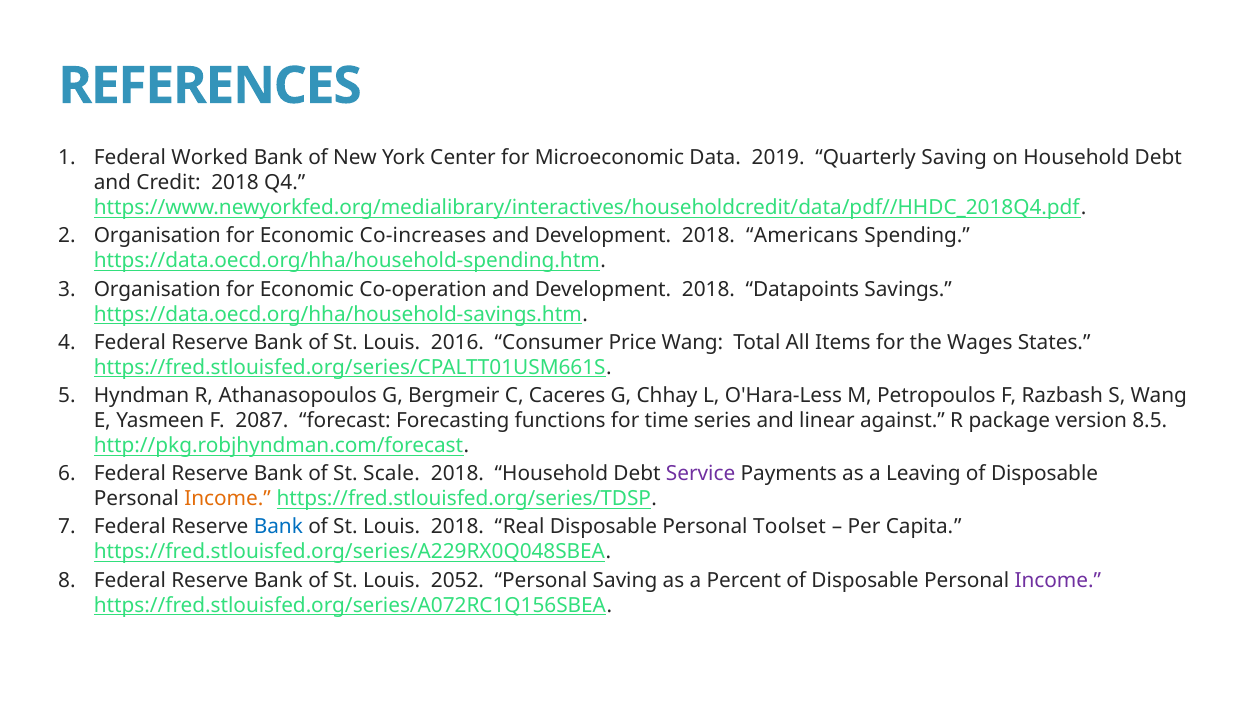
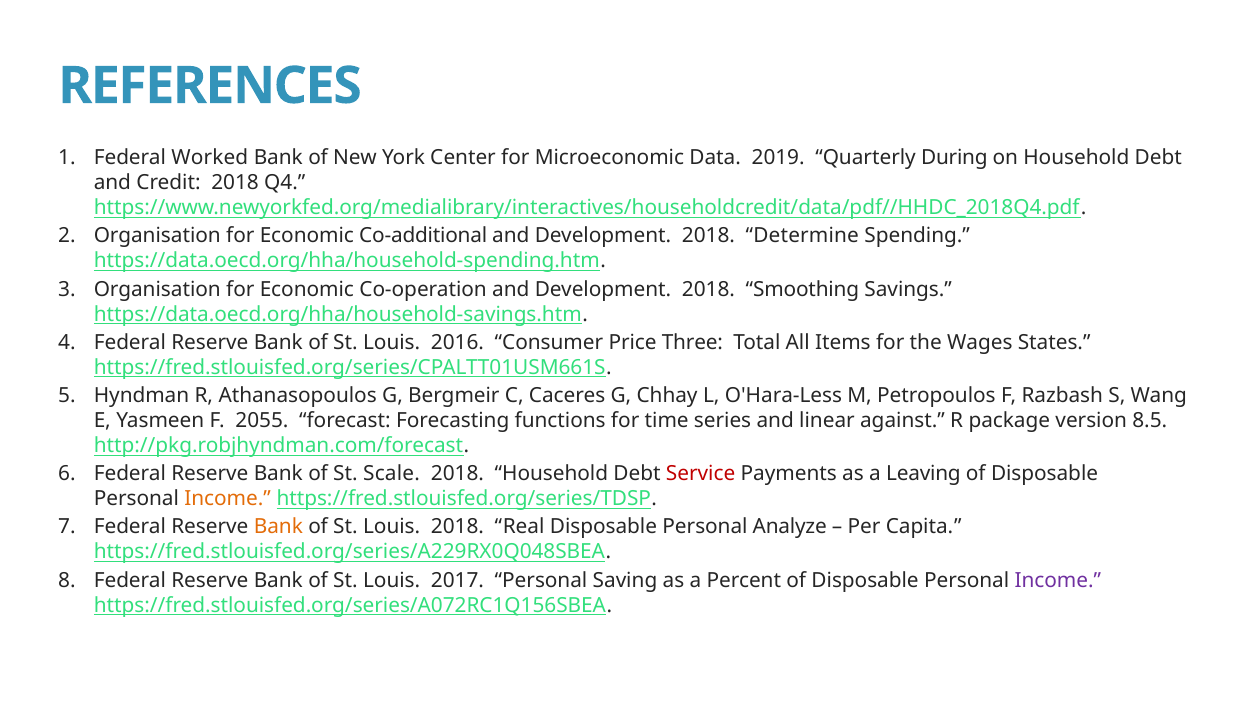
Quarterly Saving: Saving -> During (954, 158)
Co-increases: Co-increases -> Co-additional (423, 236)
Americans: Americans -> Determine (802, 236)
Datapoints: Datapoints -> Smoothing (802, 289)
Price Wang: Wang -> Three (692, 343)
2087: 2087 -> 2055 (262, 421)
Service colour: purple -> red (701, 474)
Bank colour: blue -> orange (278, 527)
Toolset: Toolset -> Analyze (790, 527)
2052: 2052 -> 2017 (457, 580)
